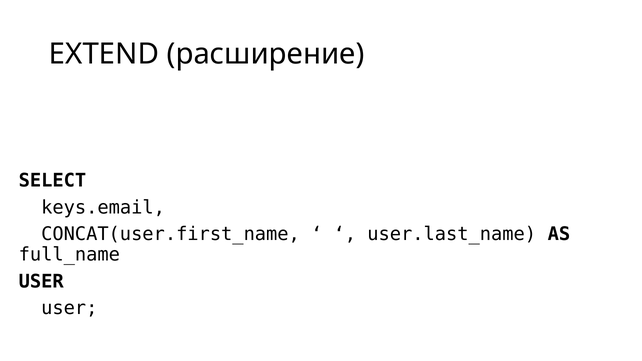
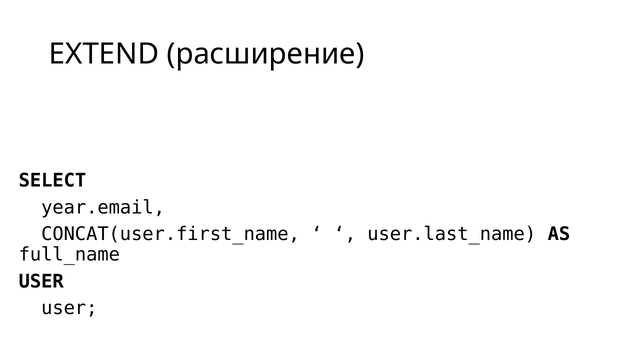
keys.email: keys.email -> year.email (103, 207)
